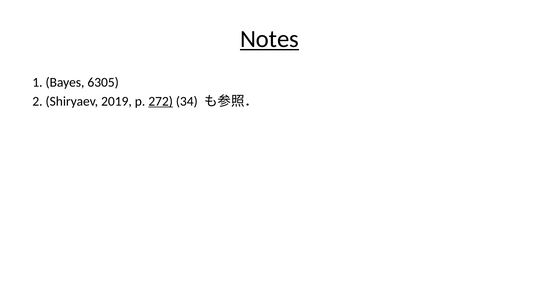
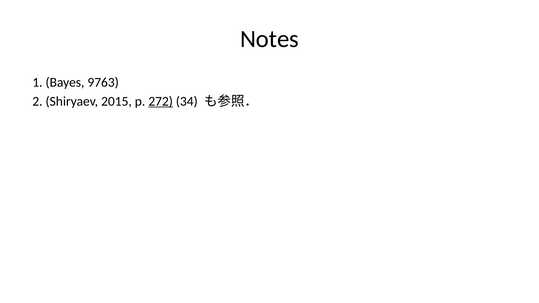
Notes underline: present -> none (269, 39)
6305: 6305 -> 9763 (103, 82)
2019: 2019 -> 2015 (116, 101)
